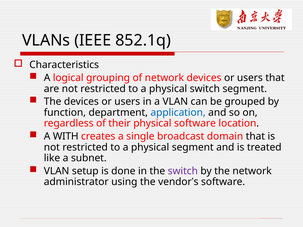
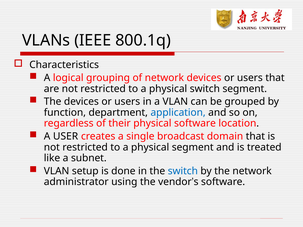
852.1q: 852.1q -> 800.1q (143, 40)
WITH: WITH -> USER (66, 136)
switch colour: purple -> blue (183, 171)
